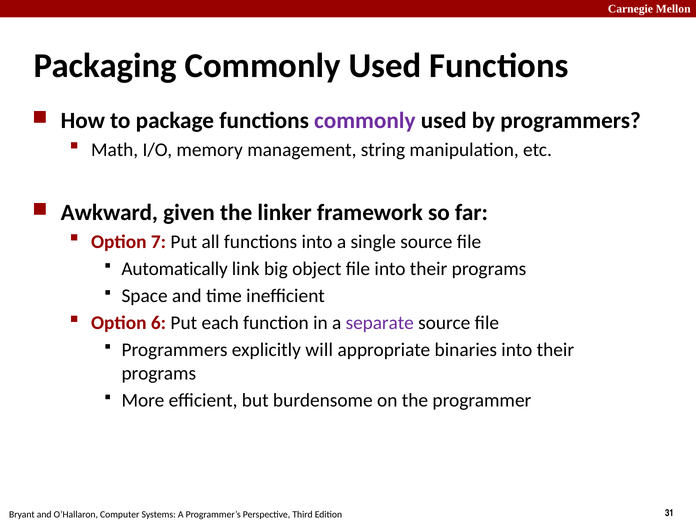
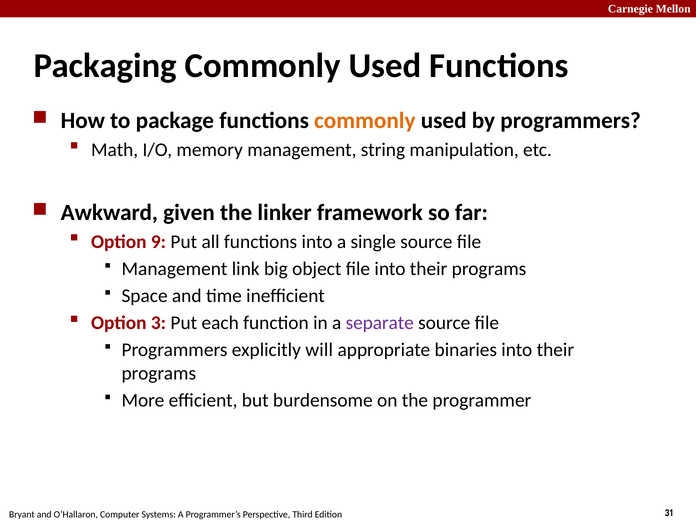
commonly colour: purple -> orange (365, 121)
7: 7 -> 9 (158, 242)
Automatically: Automatically -> Management (174, 269)
6: 6 -> 3 (158, 323)
